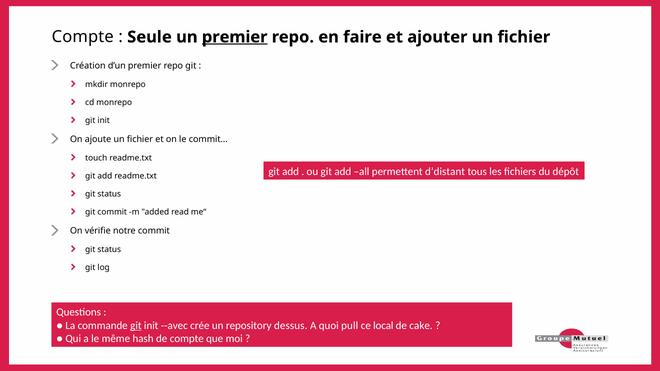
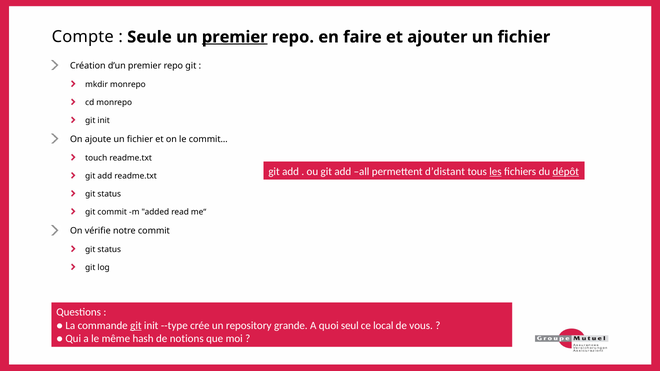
les underline: none -> present (495, 171)
dépôt underline: none -> present (566, 171)
--avec: --avec -> --type (174, 326)
dessus: dessus -> grande (291, 326)
pull: pull -> seul (350, 326)
cake: cake -> vous (421, 326)
de compte: compte -> notions (187, 339)
